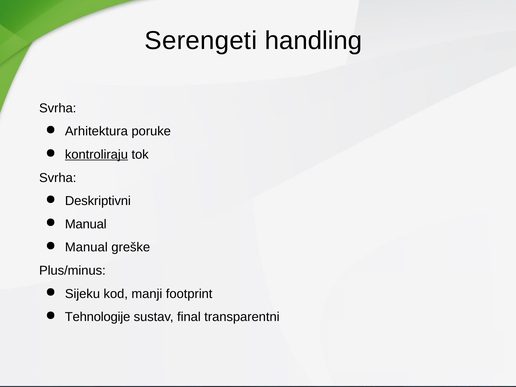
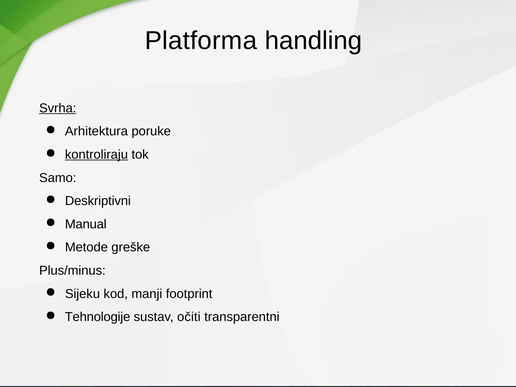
Serengeti: Serengeti -> Platforma (201, 41)
Svrha underline: none -> present (58, 108)
Svrha: Svrha -> Samo (58, 178)
Manual: Manual -> Metode (86, 247)
final: final -> očiti (189, 317)
